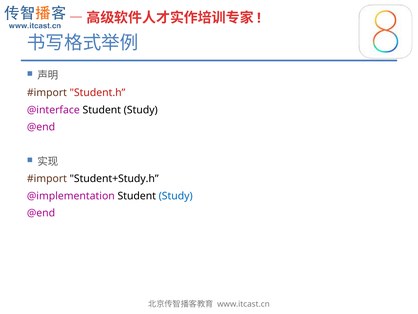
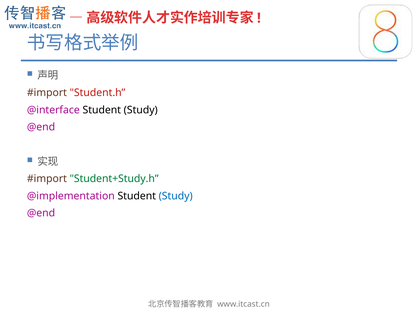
Student+Study.h colour: black -> green (114, 178)
